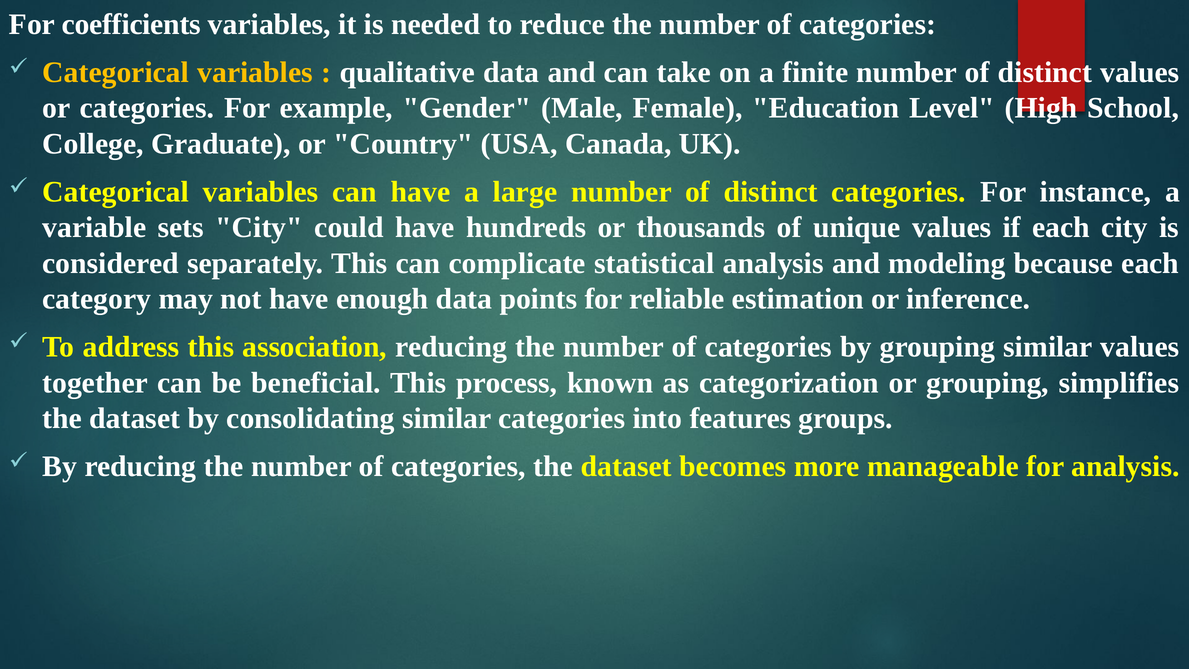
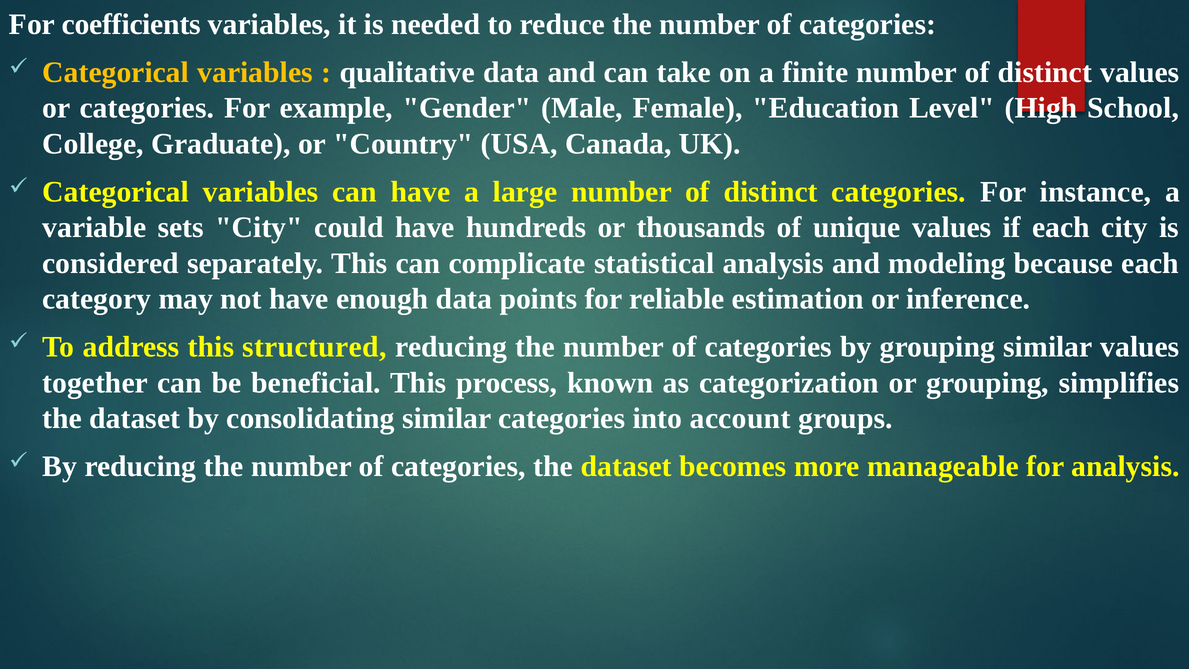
association: association -> structured (314, 347)
features: features -> account (740, 418)
